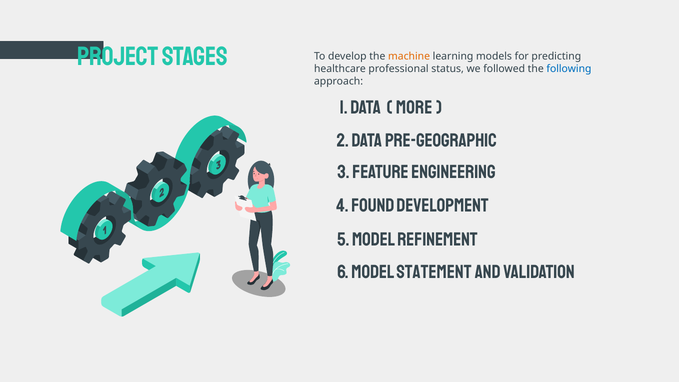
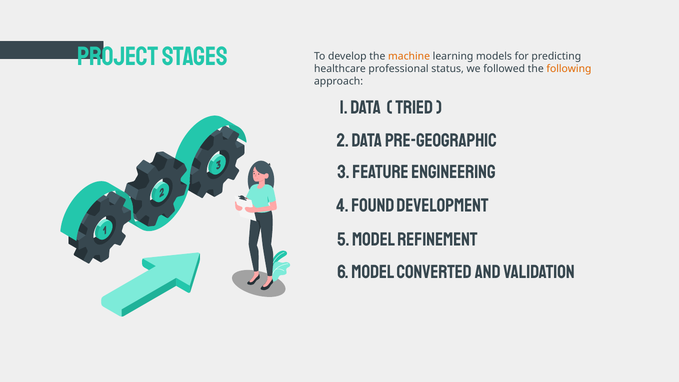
following colour: blue -> orange (569, 69)
more: more -> tried (414, 108)
Statement: Statement -> Converted (434, 272)
